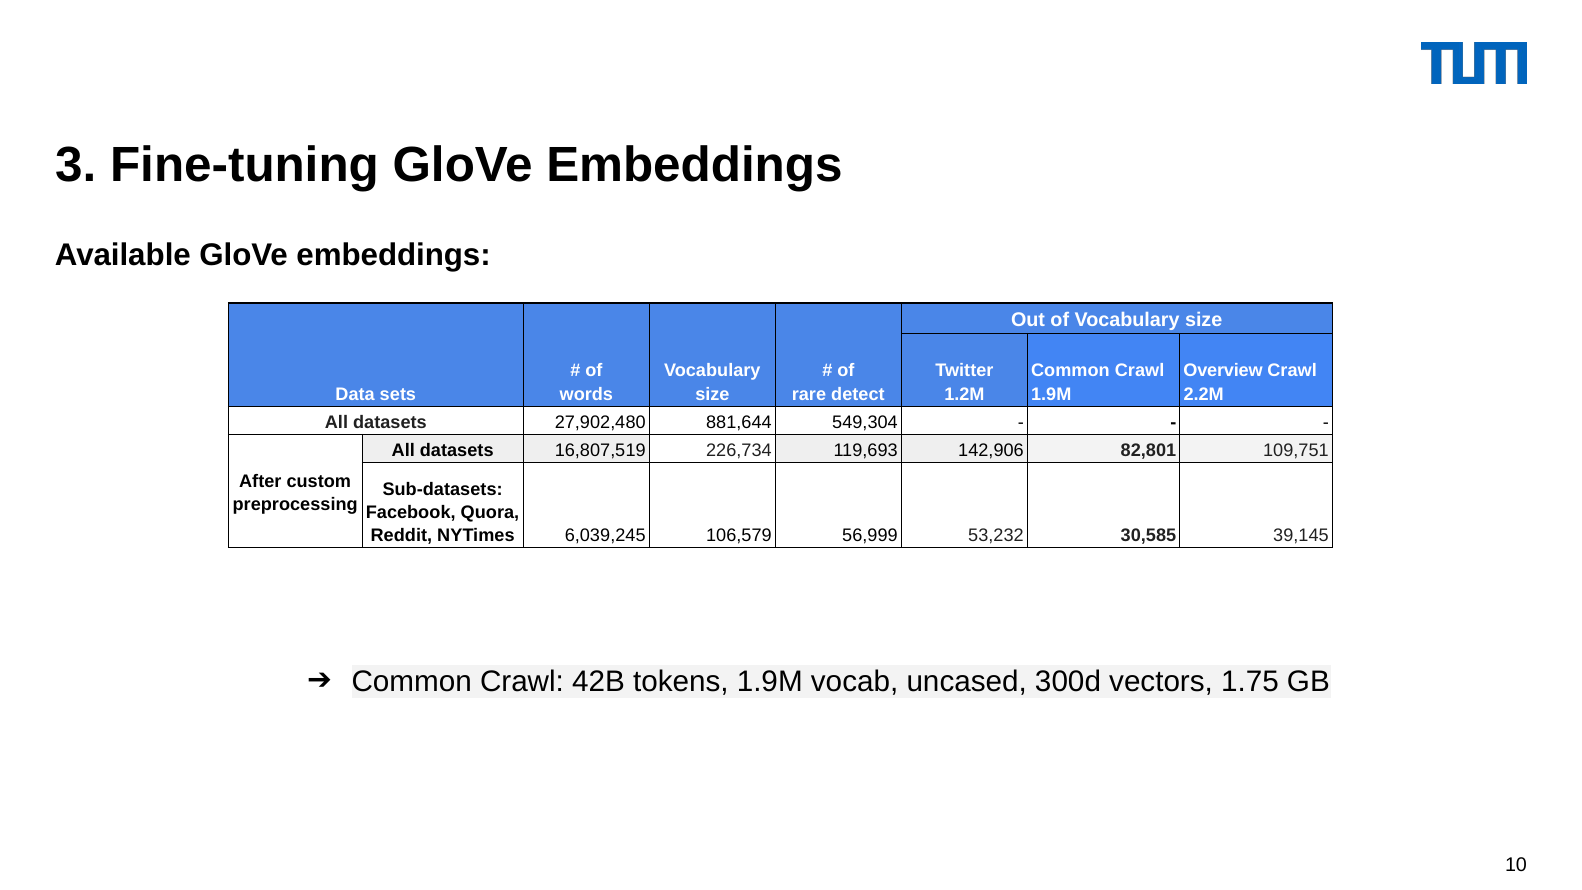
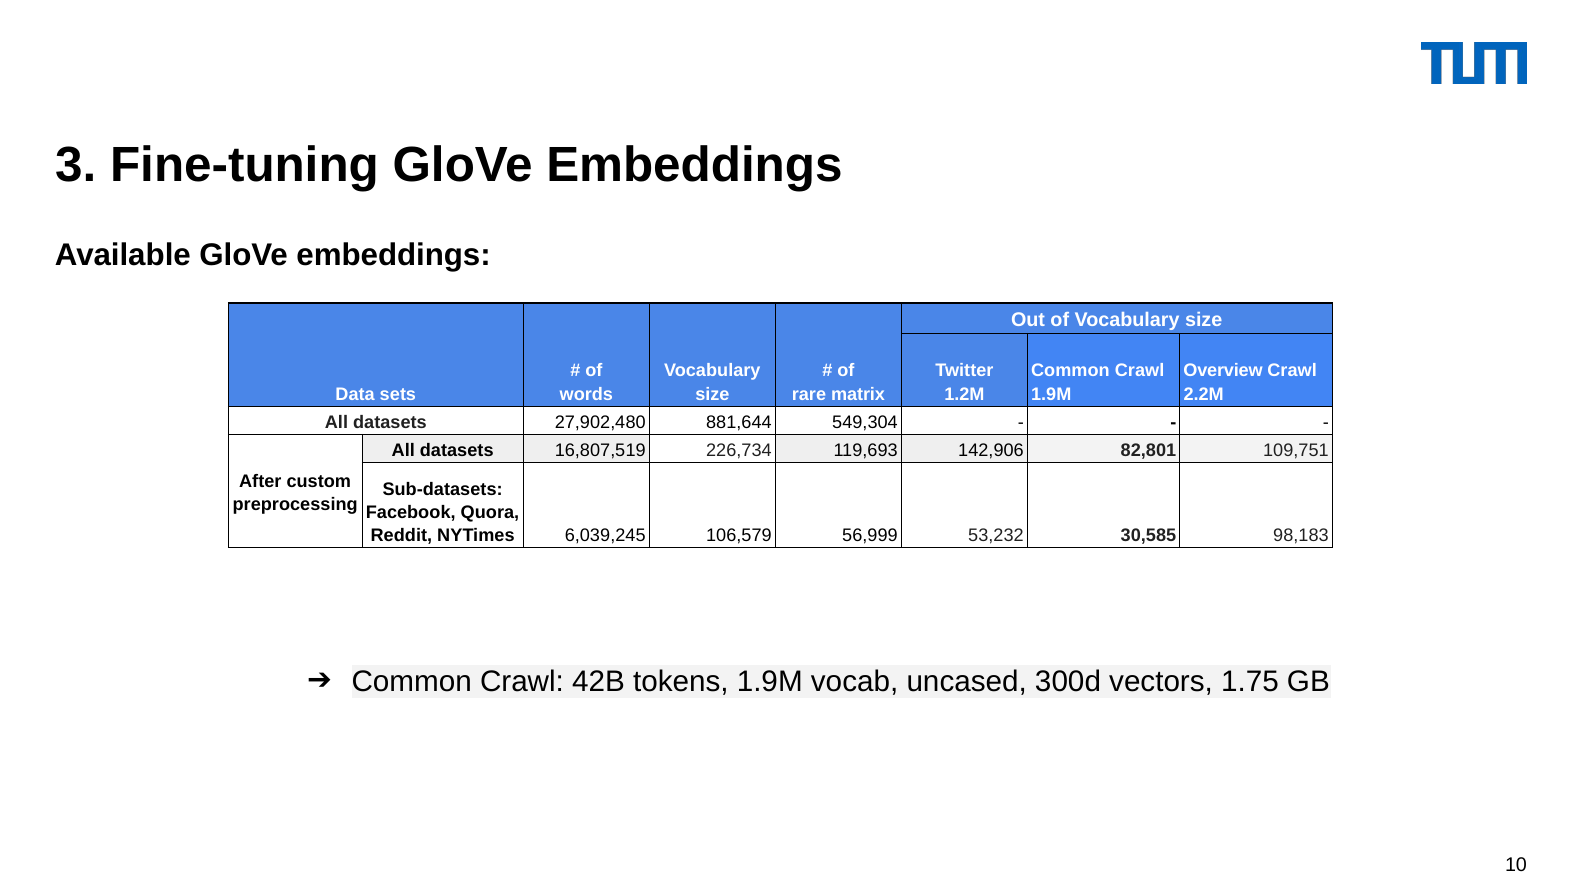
detect: detect -> matrix (858, 394)
39,145: 39,145 -> 98,183 (1301, 535)
